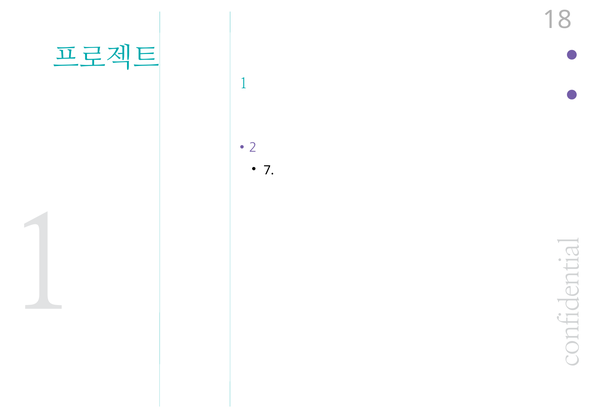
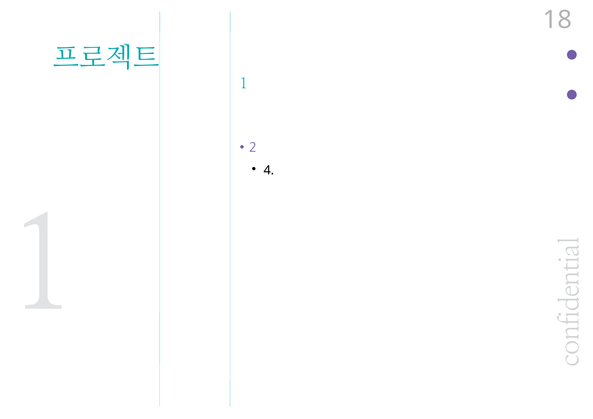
7: 7 -> 4 (269, 170)
